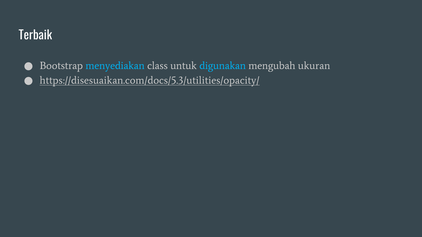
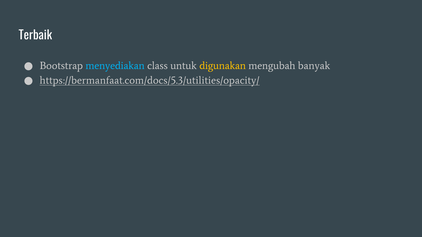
digunakan colour: light blue -> yellow (223, 66)
ukuran: ukuran -> banyak (314, 66)
https://disesuaikan.com/docs/5.3/utilities/opacity/: https://disesuaikan.com/docs/5.3/utilities/opacity/ -> https://bermanfaat.com/docs/5.3/utilities/opacity/ (150, 81)
